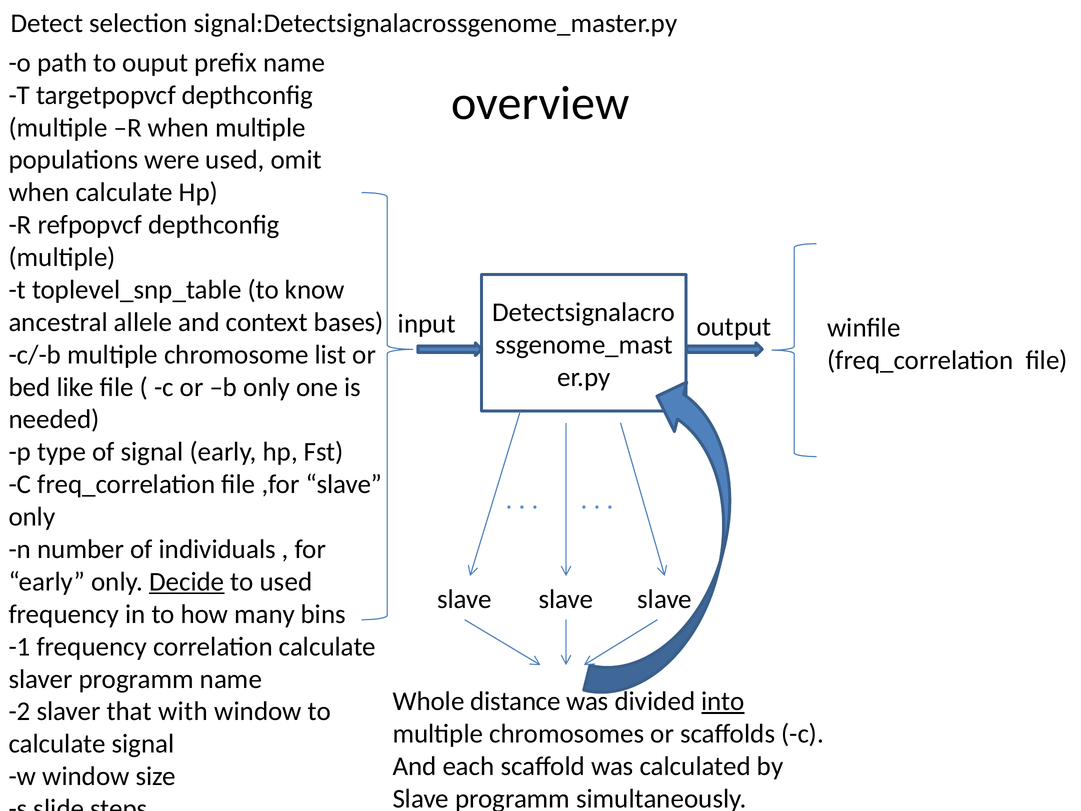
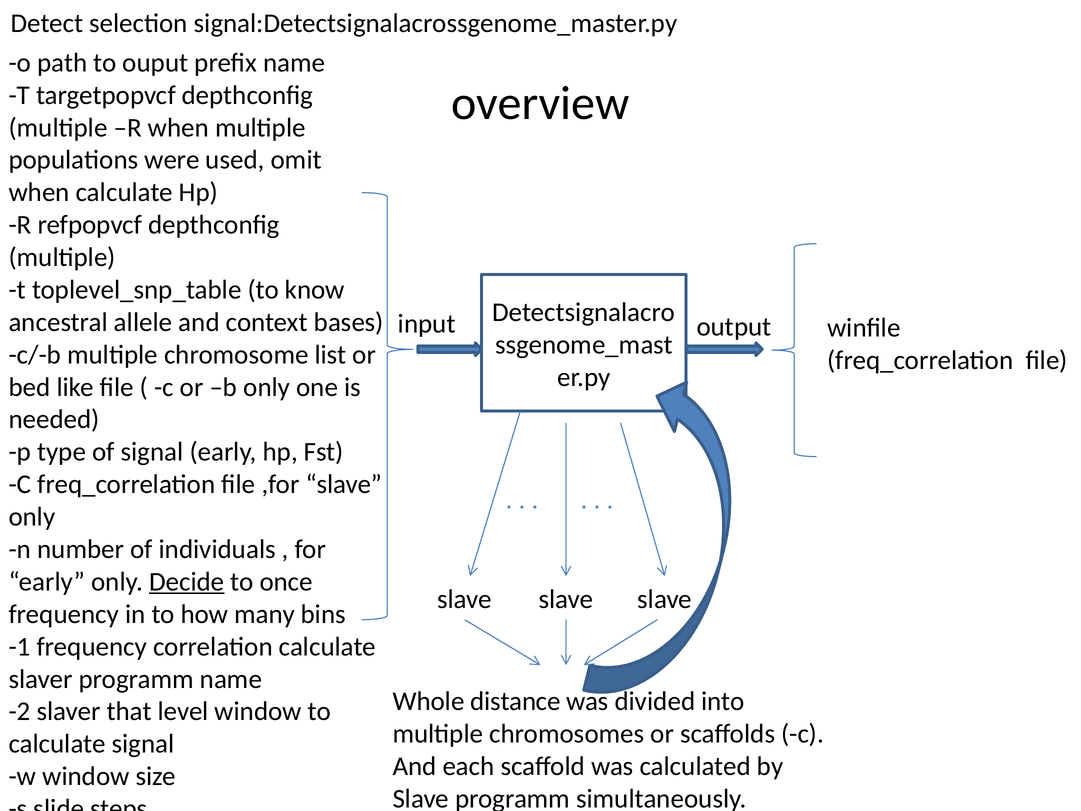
to used: used -> once (286, 582)
into underline: present -> none (723, 701)
with: with -> level (183, 711)
